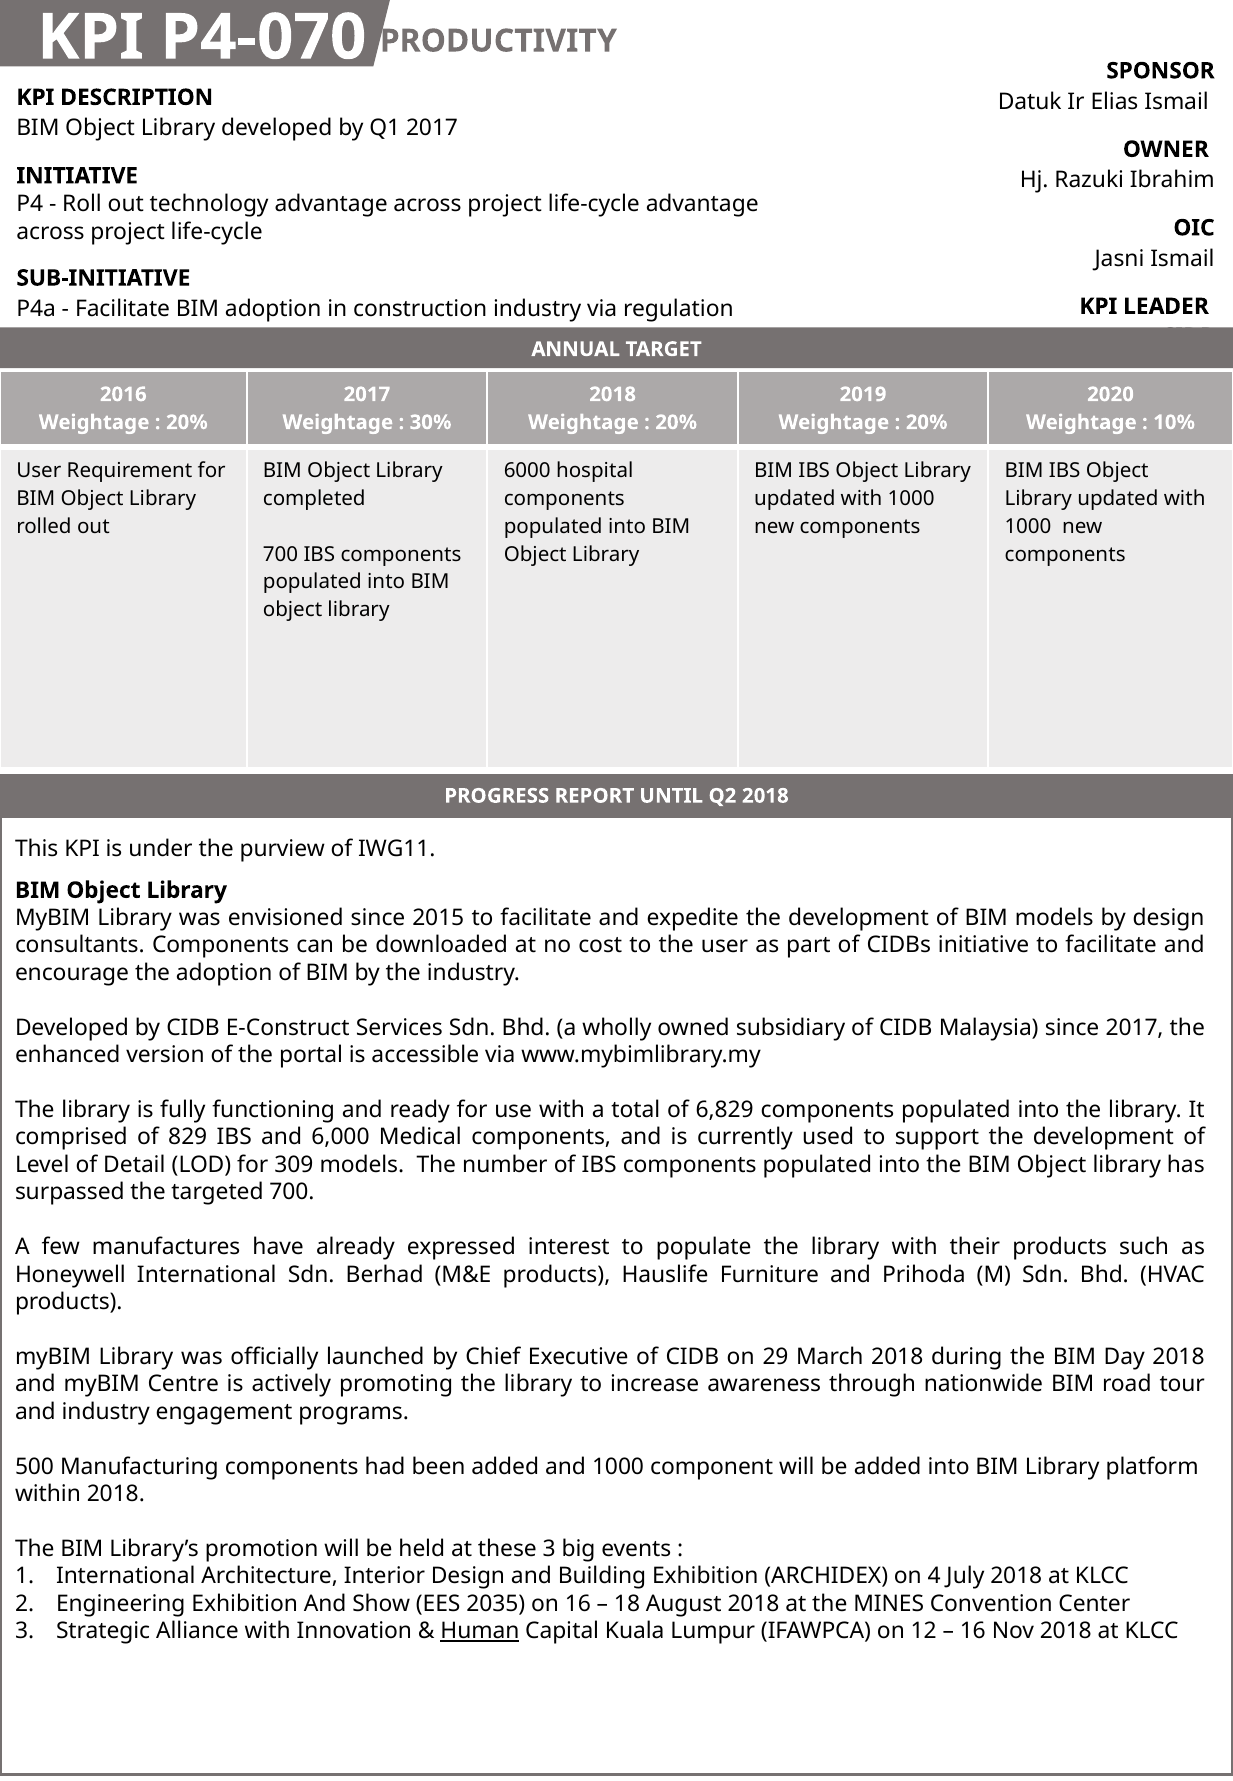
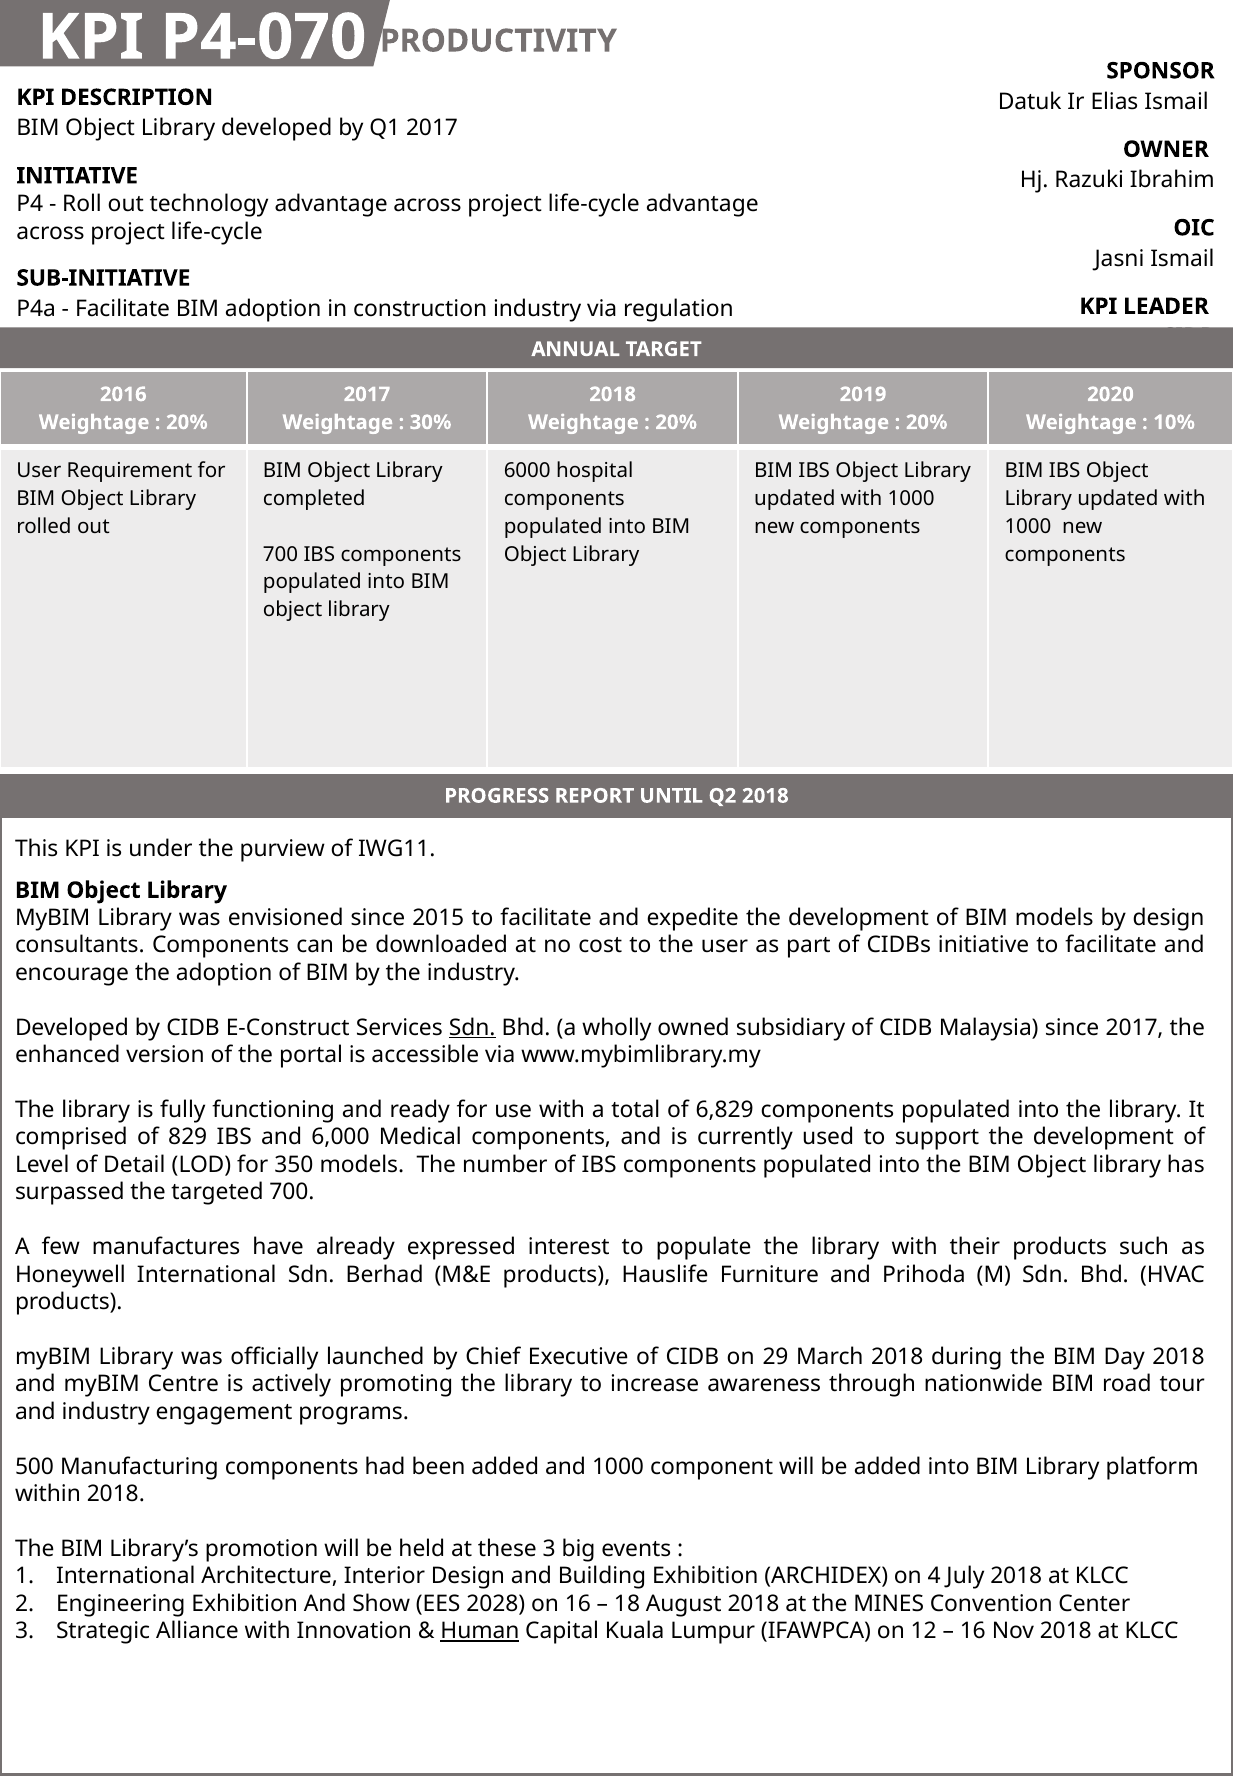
Sdn underline: none -> present (472, 1028)
309: 309 -> 350 (294, 1165)
2035: 2035 -> 2028 (496, 1604)
